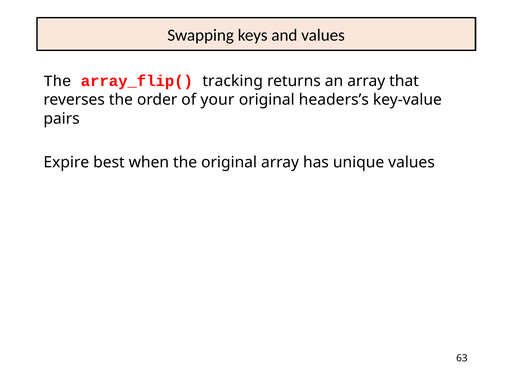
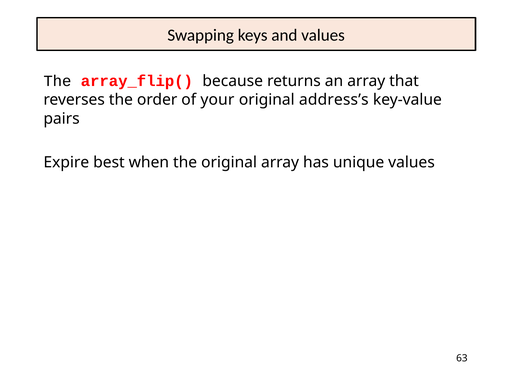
tracking: tracking -> because (233, 81)
headers’s: headers’s -> address’s (334, 100)
